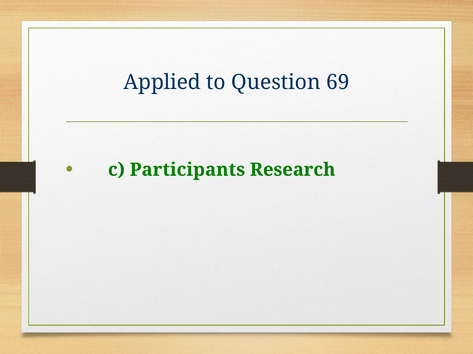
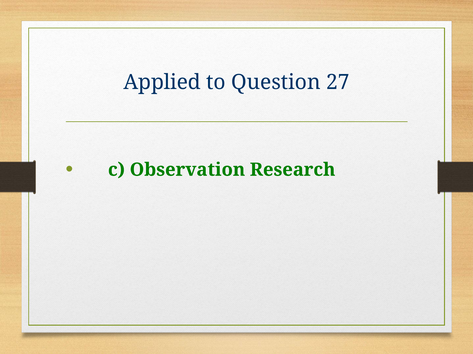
69: 69 -> 27 (338, 83)
Participants: Participants -> Observation (187, 170)
